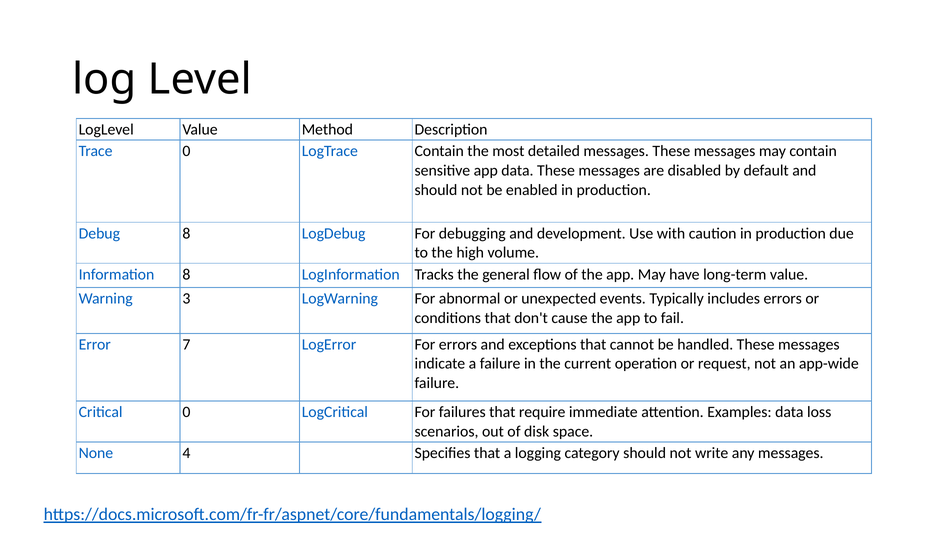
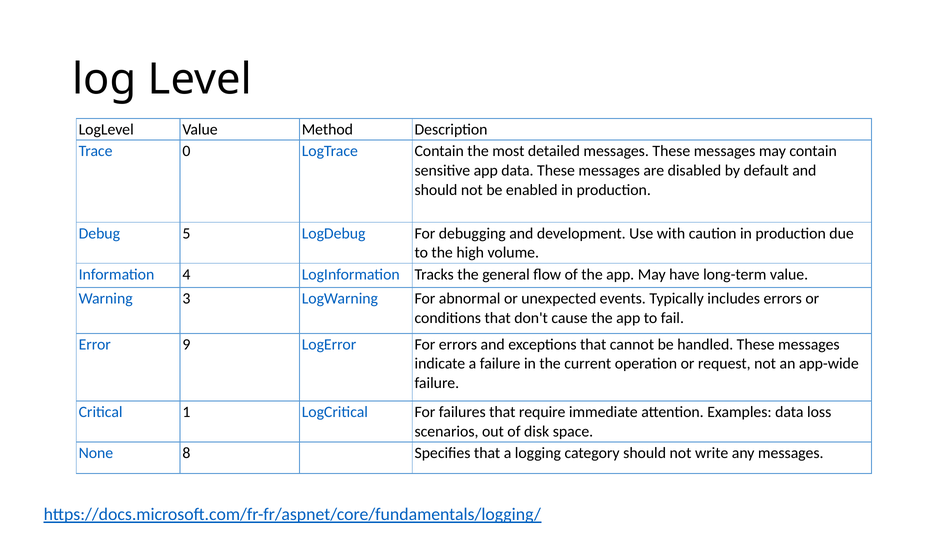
Debug 8: 8 -> 5 (186, 233)
Information 8: 8 -> 4 (186, 274)
7: 7 -> 9 (186, 345)
Critical 0: 0 -> 1 (186, 412)
4: 4 -> 8 (186, 453)
